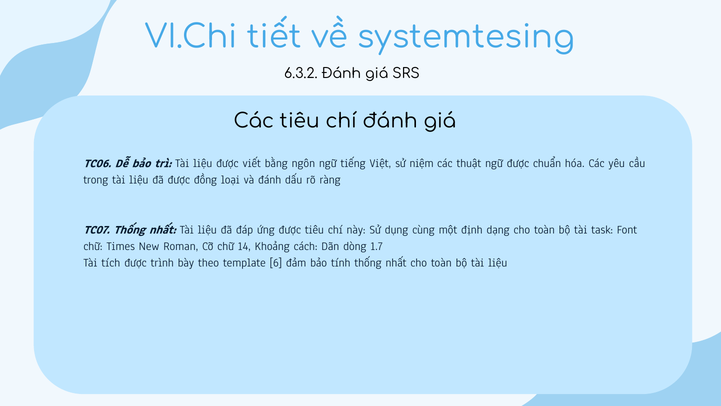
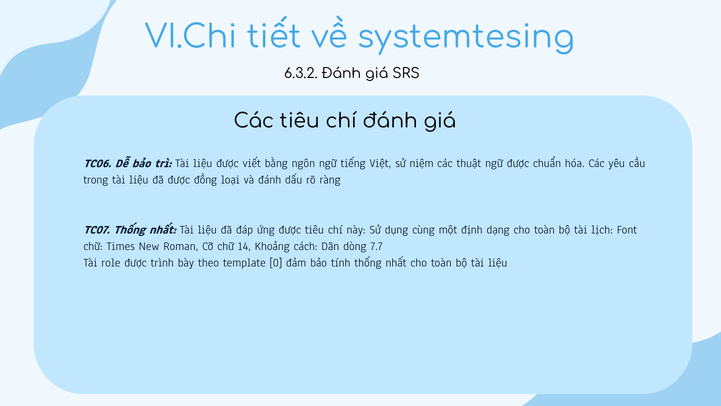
task: task -> lịch (602, 229)
1.7: 1.7 -> 7.7 (377, 246)
tích: tích -> role (111, 263)
6: 6 -> 0 (276, 263)
